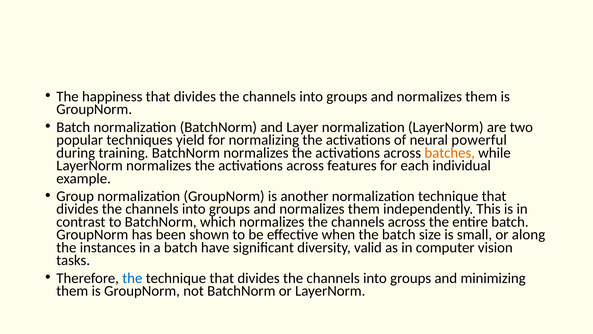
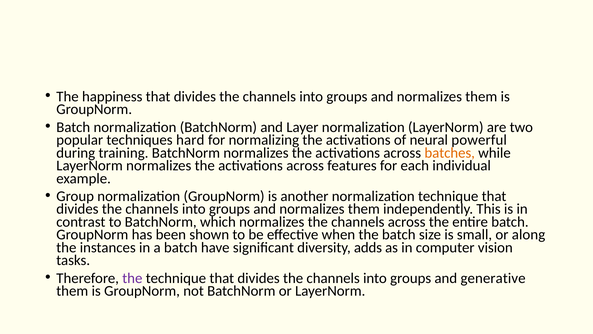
yield: yield -> hard (190, 140)
valid: valid -> adds (368, 247)
the colour: blue -> purple (132, 278)
minimizing: minimizing -> generative (493, 278)
